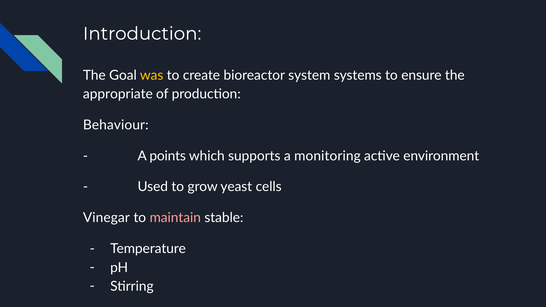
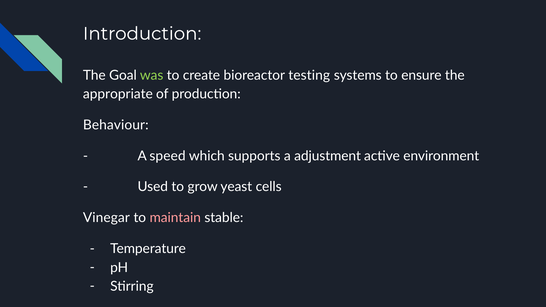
was colour: yellow -> light green (152, 75)
system: system -> testing (309, 75)
points: points -> speed (168, 156)
monitoring: monitoring -> adjustment (328, 156)
